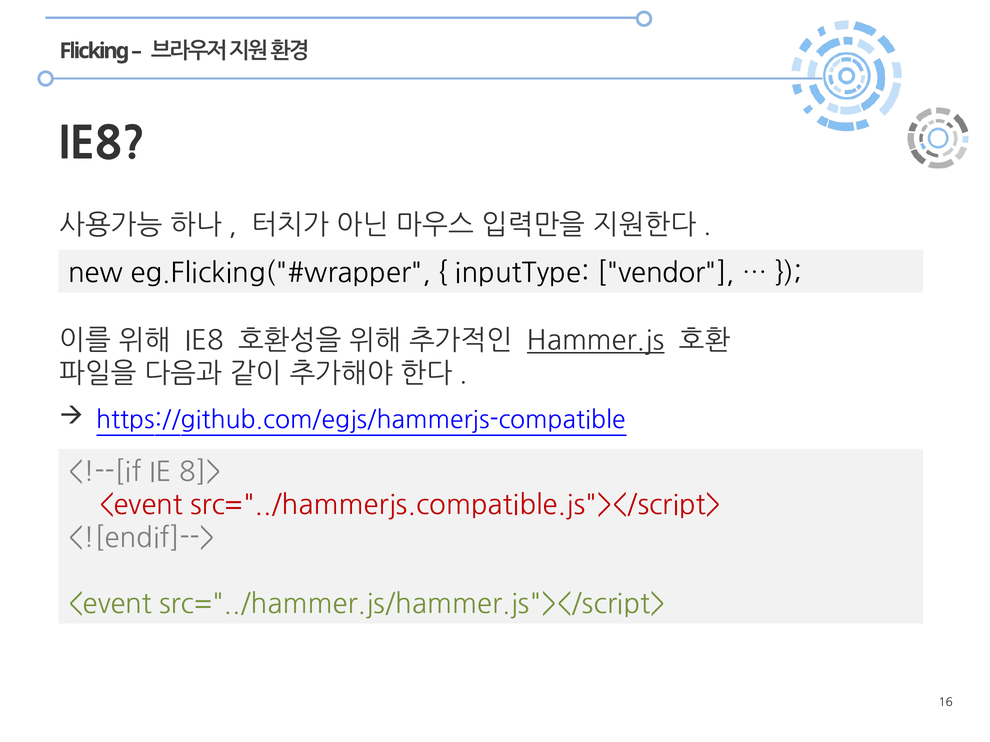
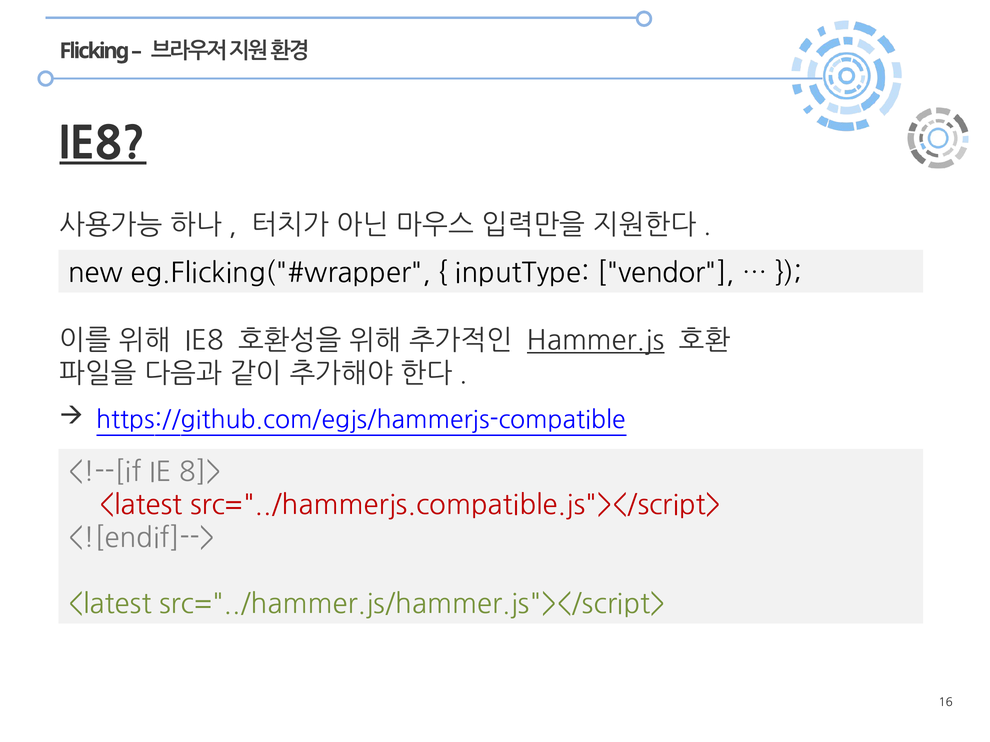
IE8 underline: none -> present (103, 144)
<event: <event -> <latest (141, 506)
<event: <event -> <latest (110, 605)
